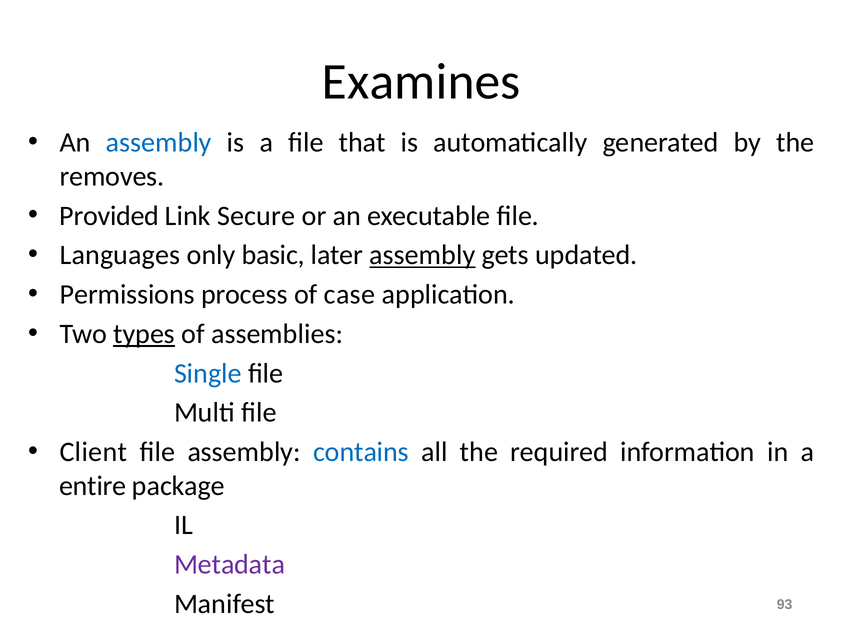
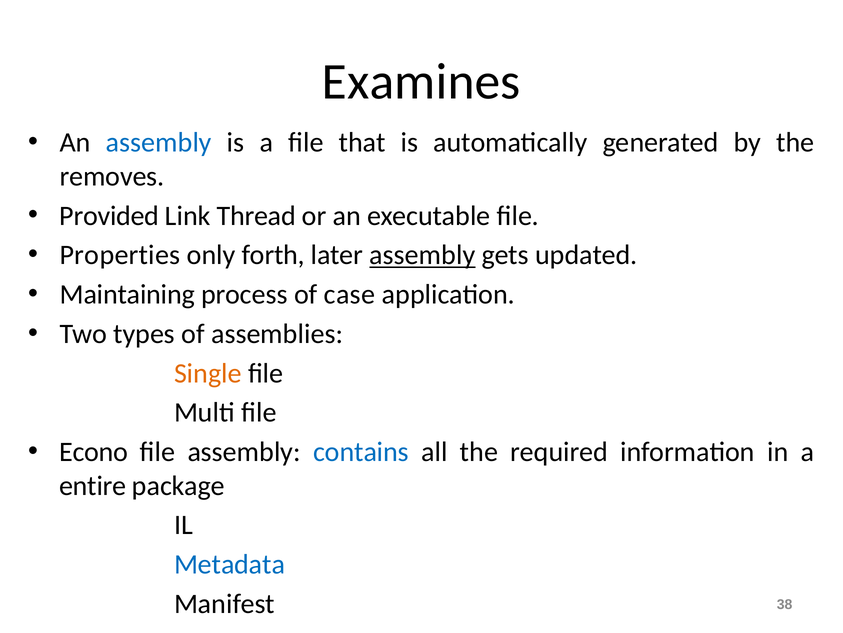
Secure: Secure -> Thread (256, 216)
Languages: Languages -> Properties (120, 255)
basic: basic -> forth (273, 255)
Permissions: Permissions -> Maintaining (127, 294)
types underline: present -> none (144, 333)
Single colour: blue -> orange (208, 373)
Client: Client -> Econo (94, 451)
Metadata colour: purple -> blue (230, 564)
93: 93 -> 38 (785, 604)
